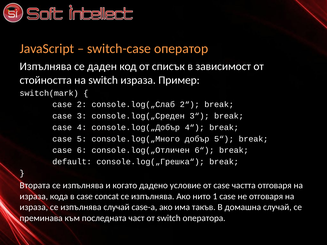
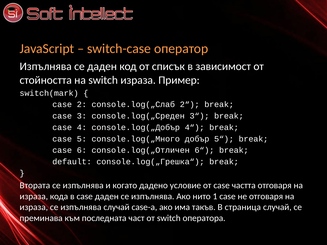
case concat: concat -> даден (107, 196)
домашна: домашна -> страница (243, 207)
